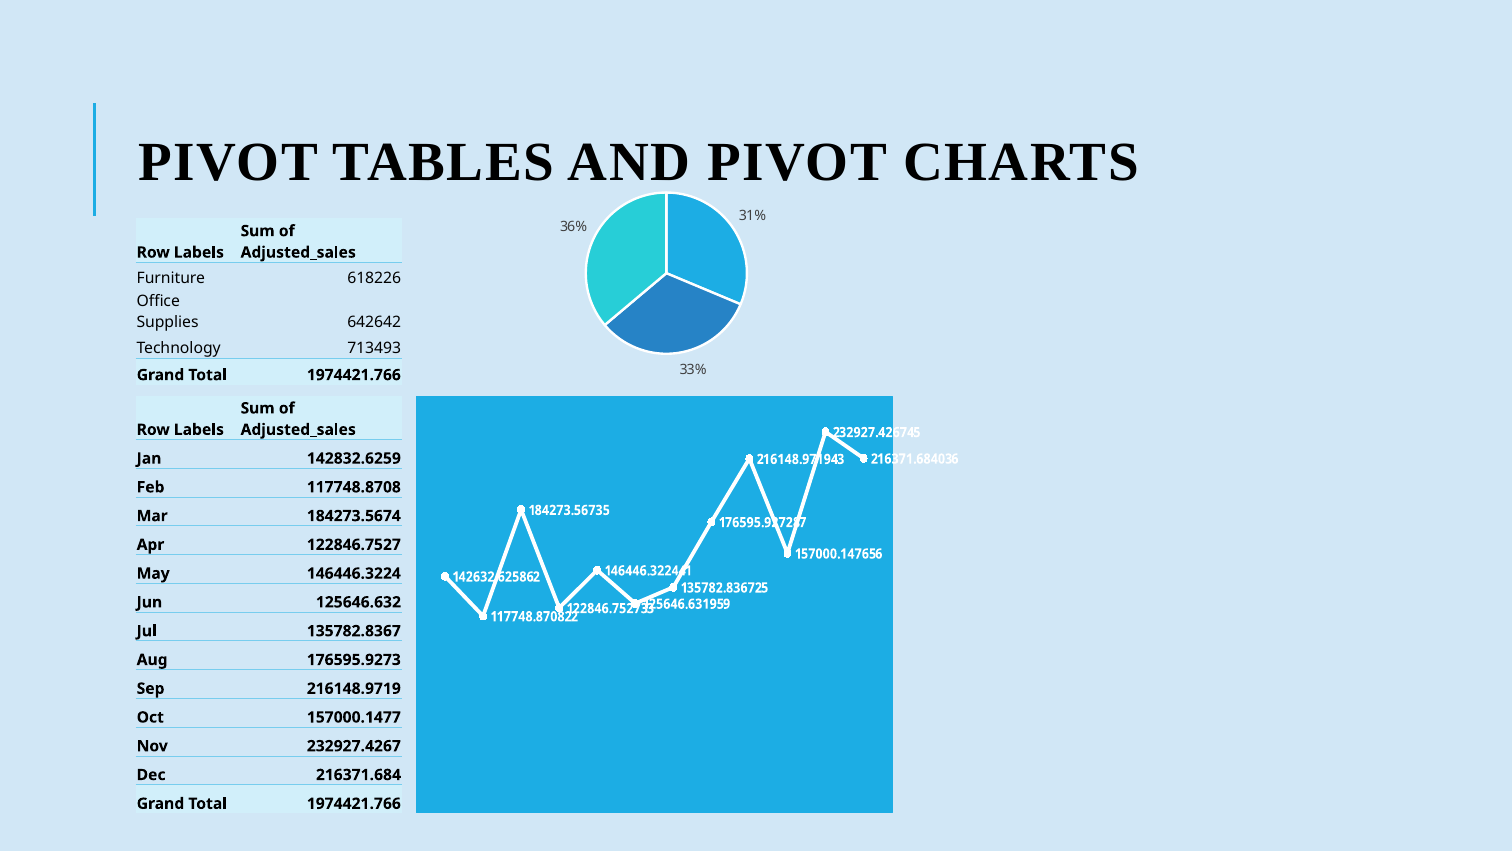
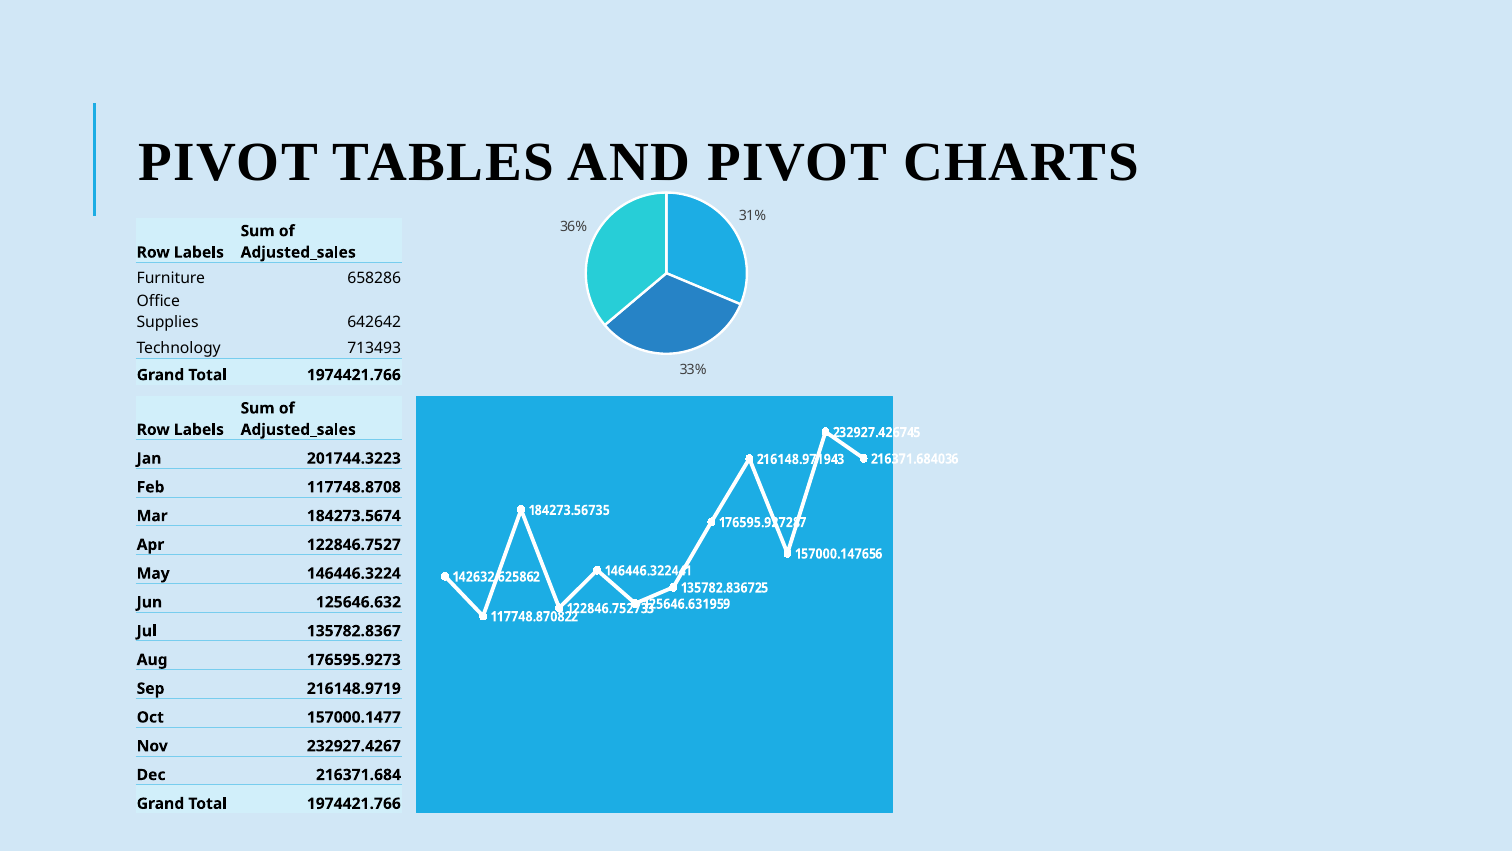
618226: 618226 -> 658286 (374, 279)
142832.6259: 142832.6259 -> 201744.3223 (354, 458)
